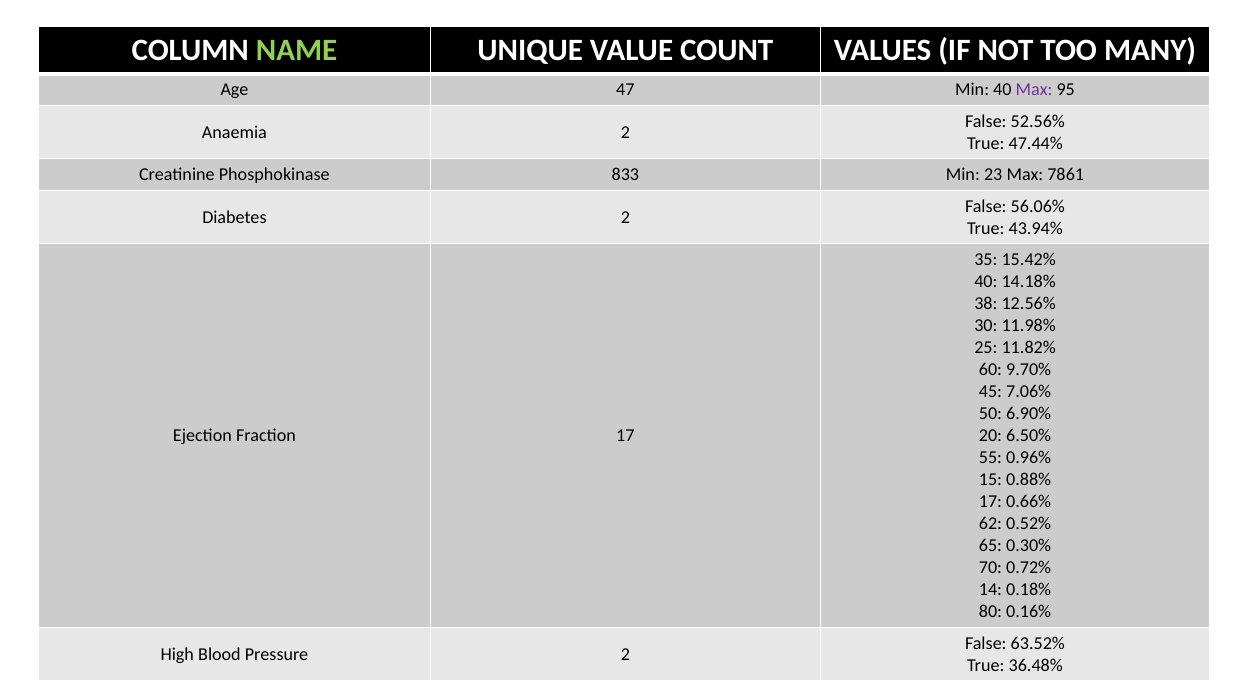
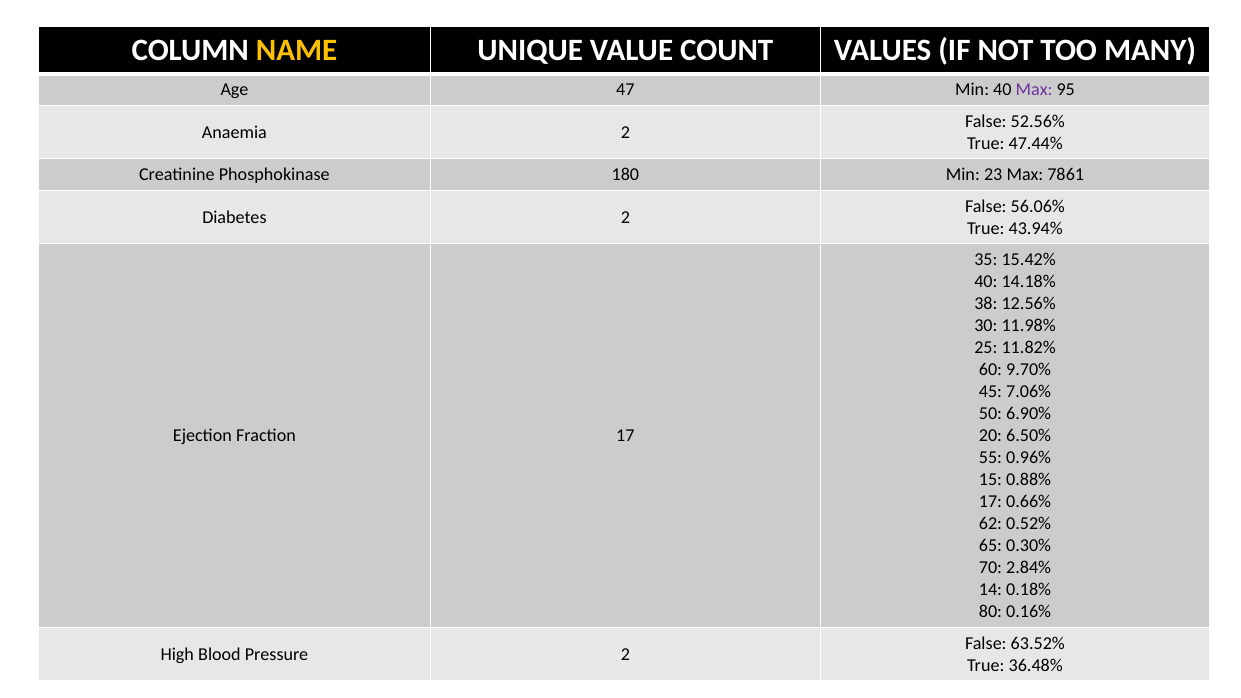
NAME colour: light green -> yellow (297, 51)
833: 833 -> 180 (625, 175)
0.72%: 0.72% -> 2.84% (1029, 568)
